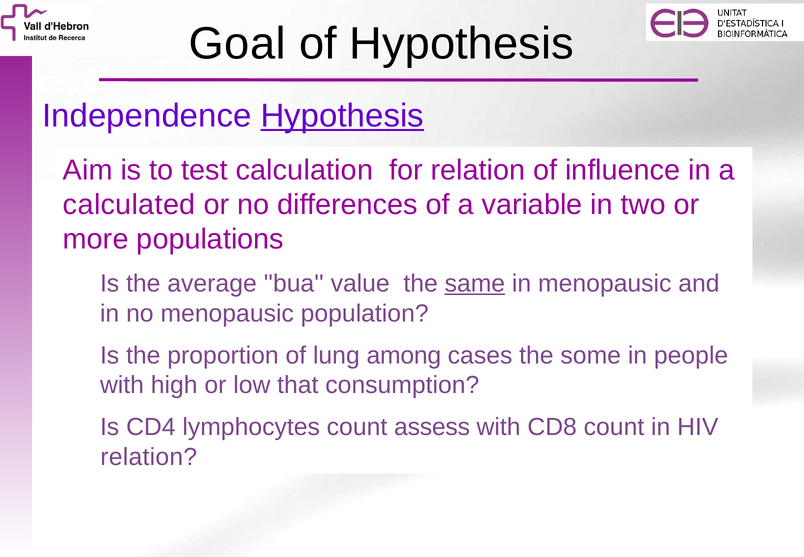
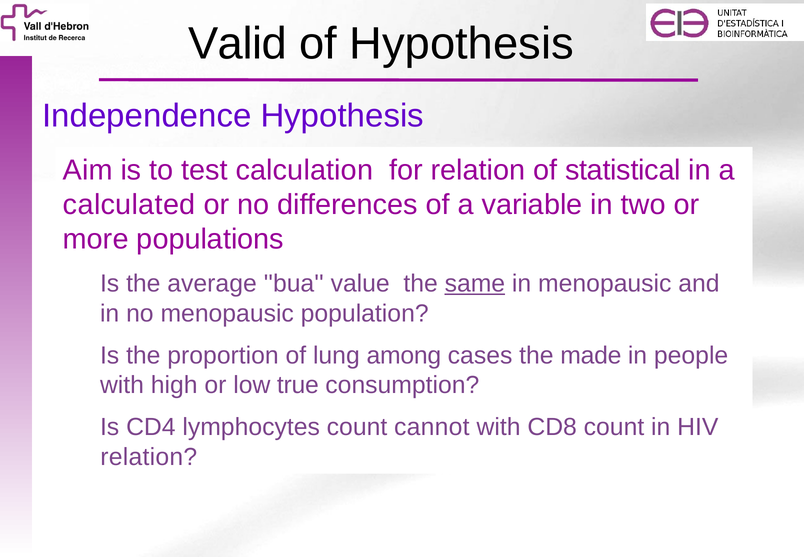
Goal: Goal -> Valid (238, 44)
Hypothesis underline: present -> none (342, 116)
influence: influence -> statistical (623, 170)
some: some -> made (591, 355)
that: that -> true (298, 385)
assess: assess -> cannot (432, 427)
